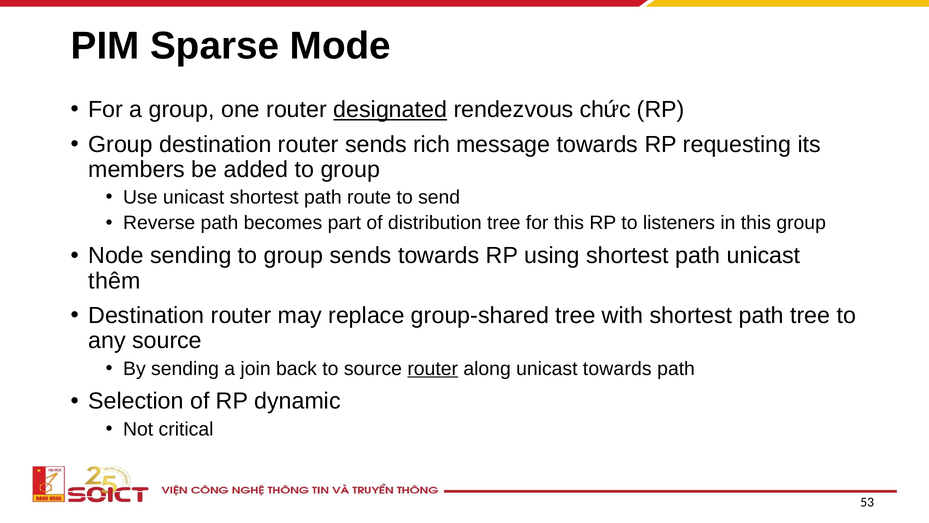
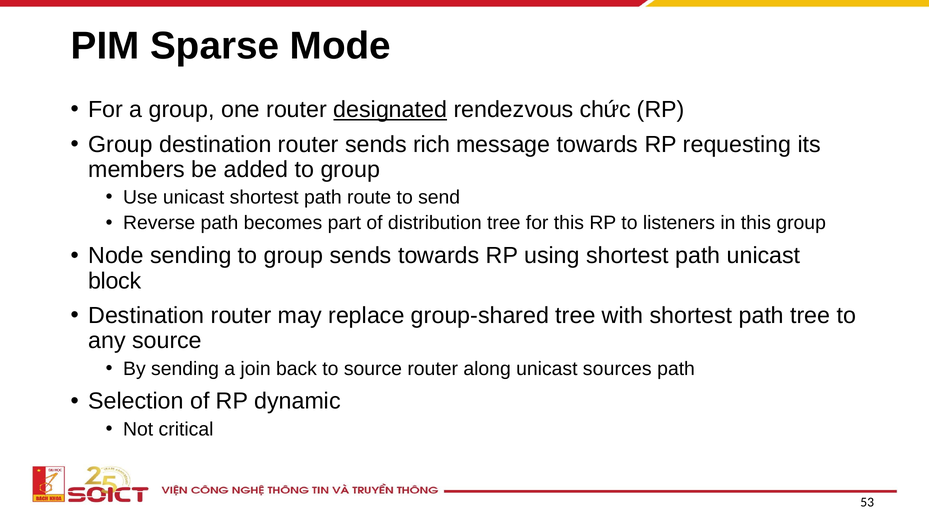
thêm: thêm -> block (115, 281)
router underline: present -> none (433, 368)
unicast towards: towards -> sources (617, 368)
